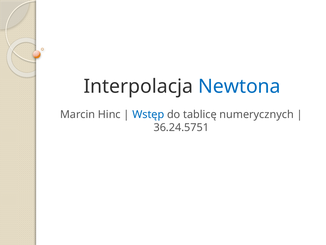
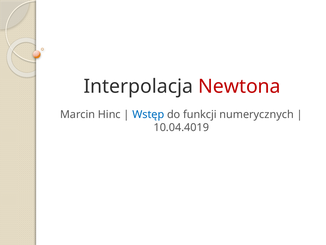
Newtona colour: blue -> red (239, 86)
tablicę: tablicę -> funkcji (200, 114)
36.24.5751: 36.24.5751 -> 10.04.4019 (181, 127)
